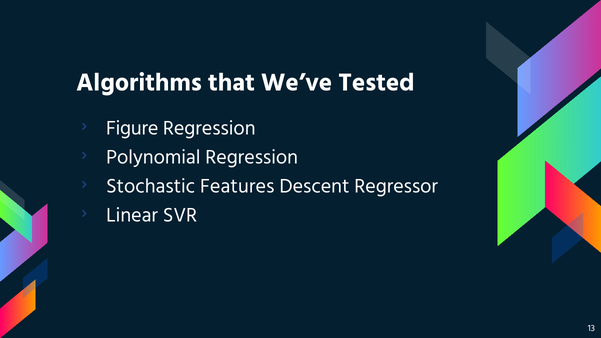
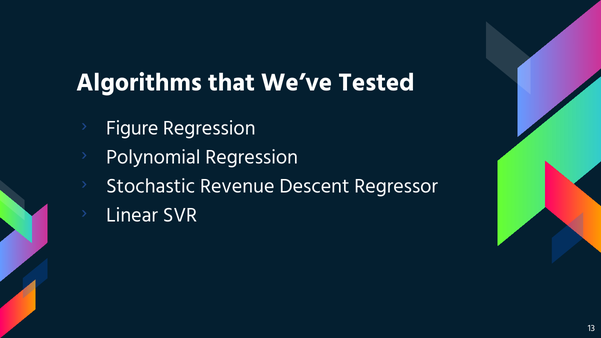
Features: Features -> Revenue (237, 186)
